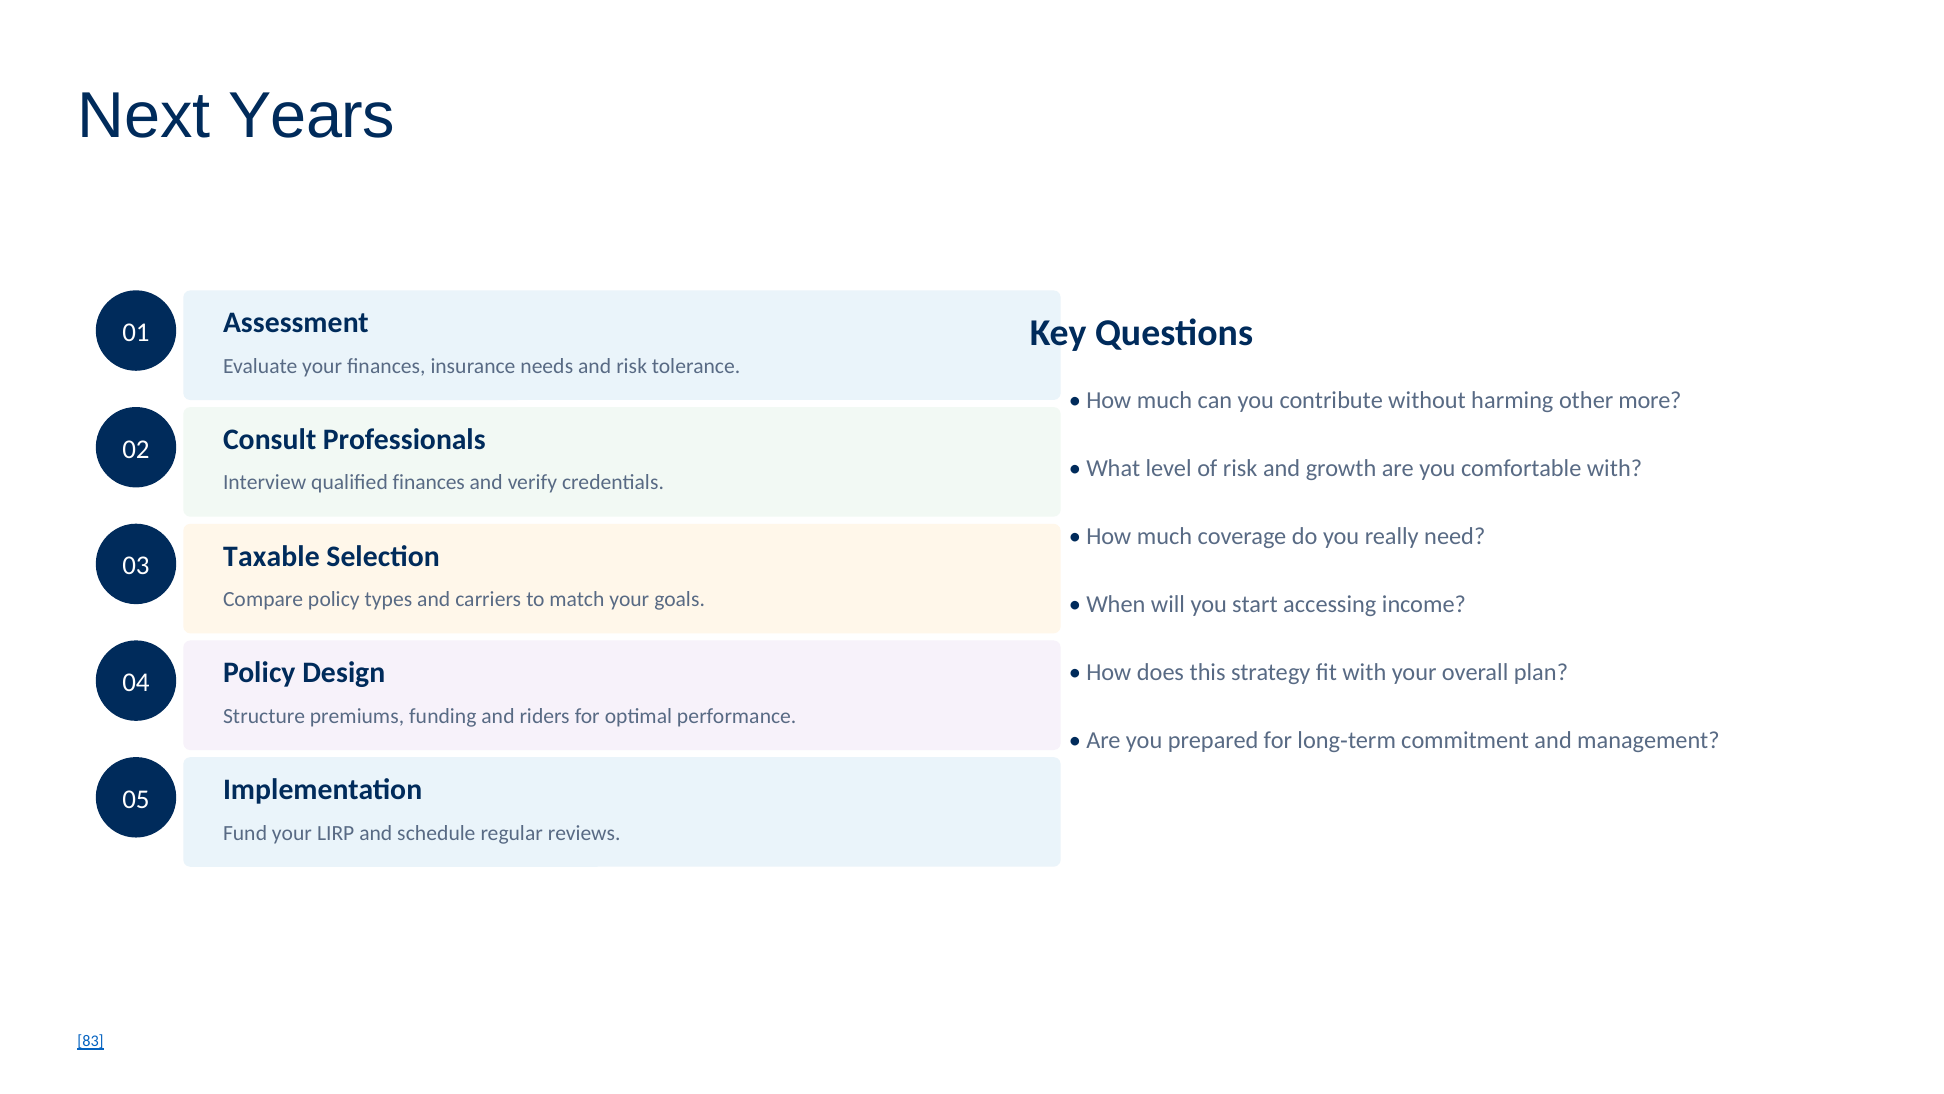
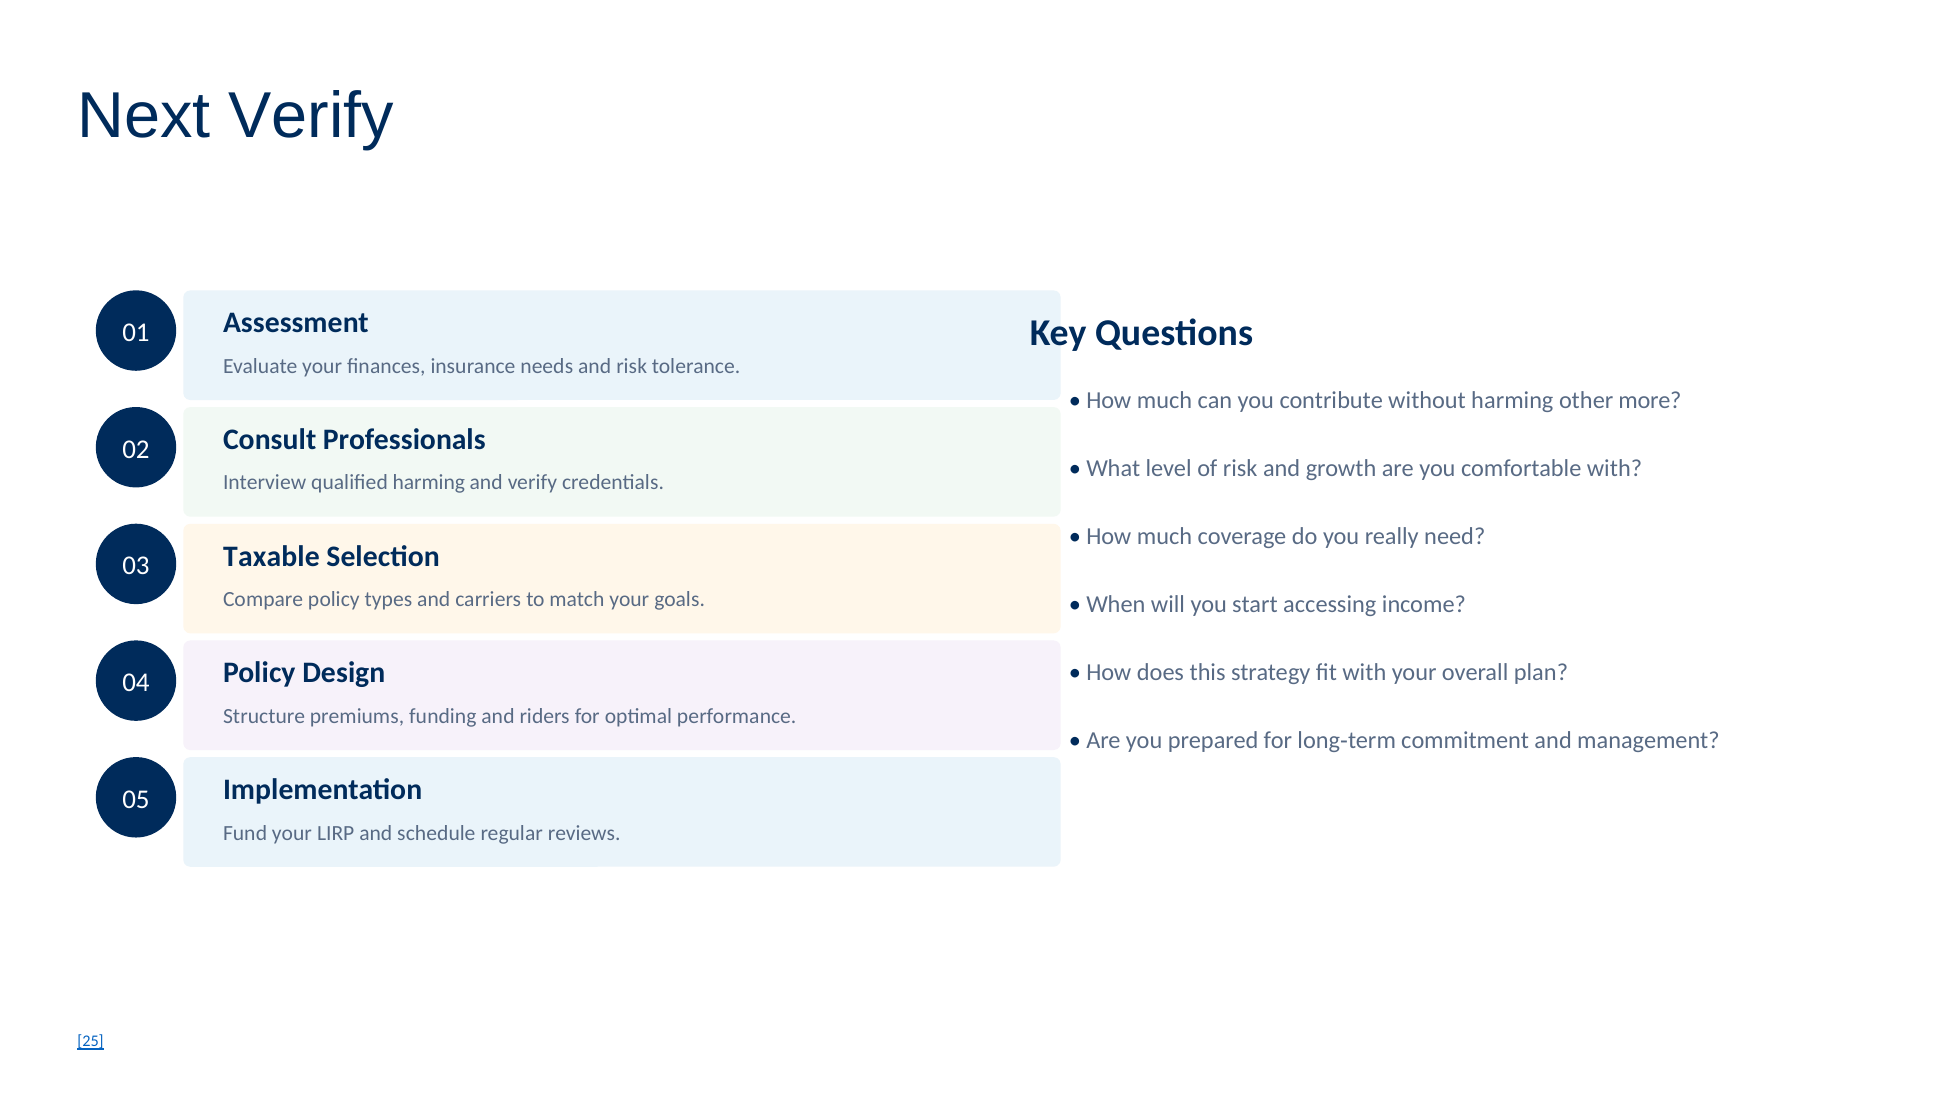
Next Years: Years -> Verify (311, 116)
qualified finances: finances -> harming (429, 483)
83: 83 -> 25 (91, 1041)
